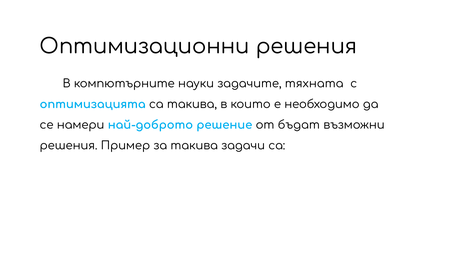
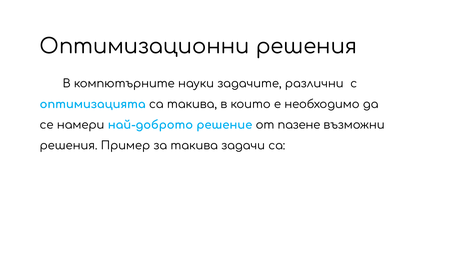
тяхната: тяхната -> различни (314, 84)
бъдат: бъдат -> пазене (299, 125)
